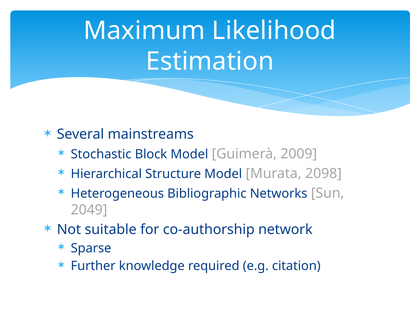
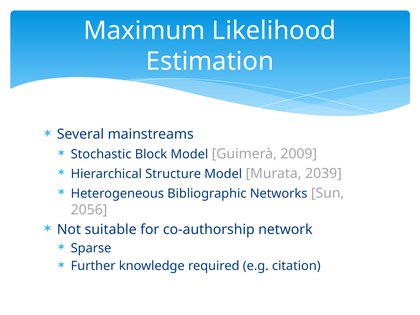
2098: 2098 -> 2039 (323, 174)
2049: 2049 -> 2056 (89, 210)
